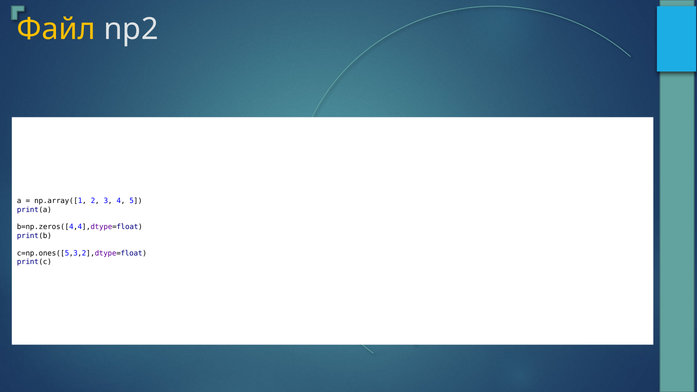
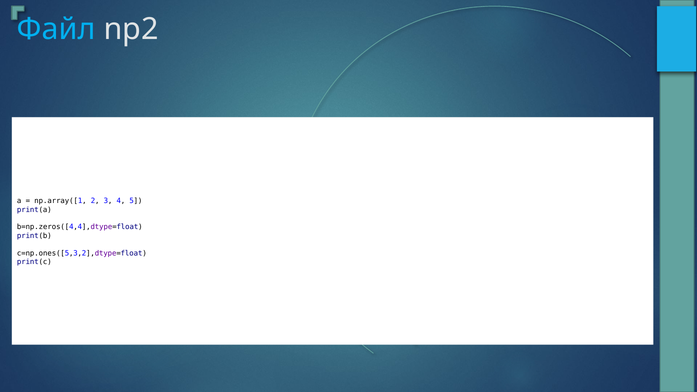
Файл colour: yellow -> light blue (56, 29)
